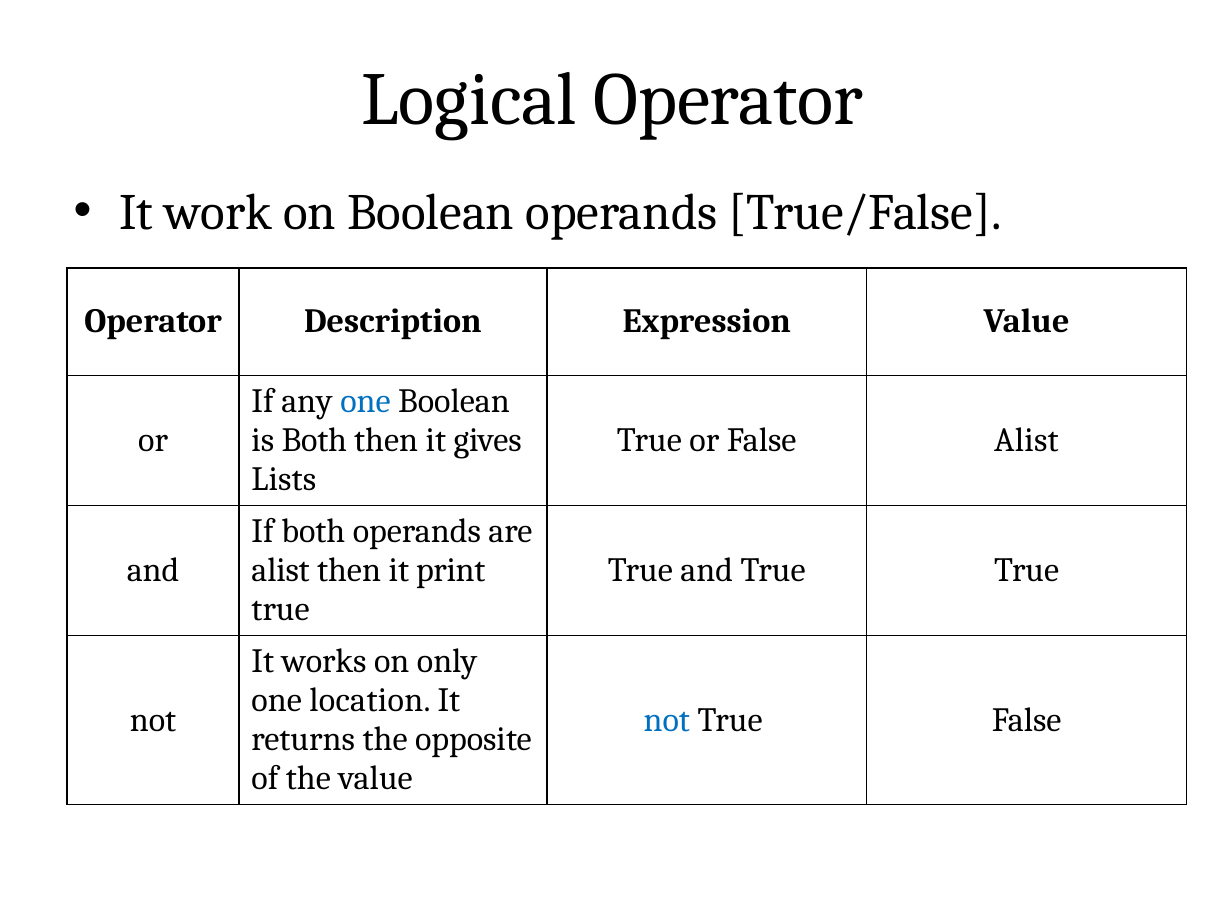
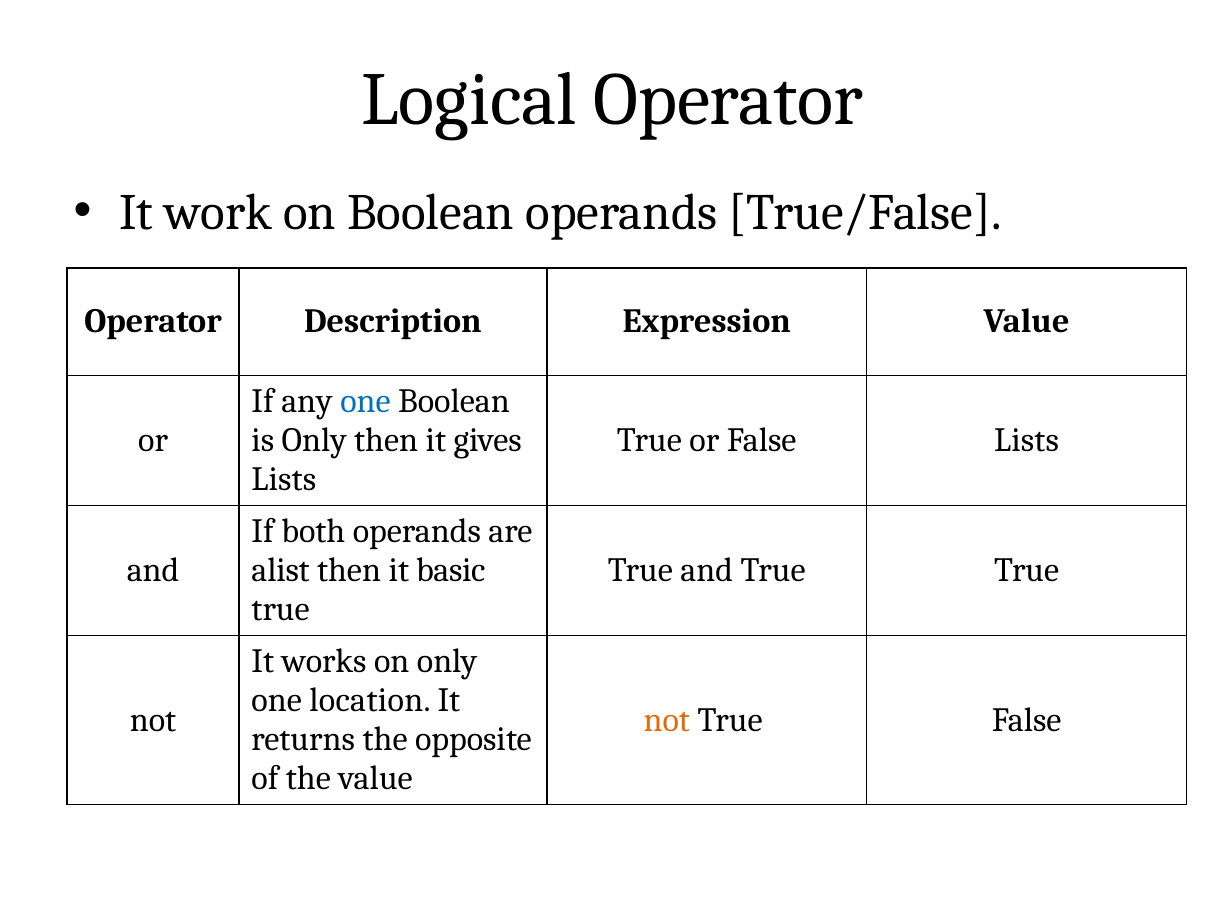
is Both: Both -> Only (314, 440)
False Alist: Alist -> Lists (1027, 440)
print: print -> basic (451, 570)
not colour: blue -> orange (667, 720)
